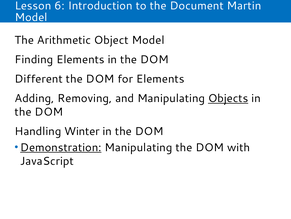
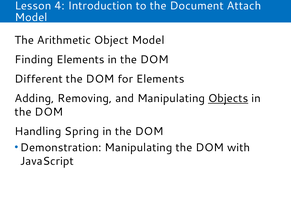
6: 6 -> 4 (60, 6)
Martin: Martin -> Attach (244, 6)
Winter: Winter -> Spring (82, 131)
Demonstration underline: present -> none (61, 147)
